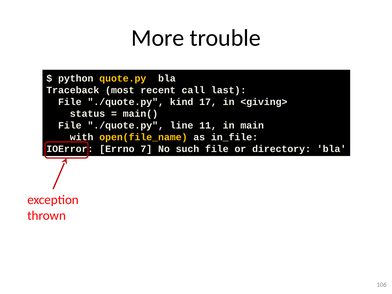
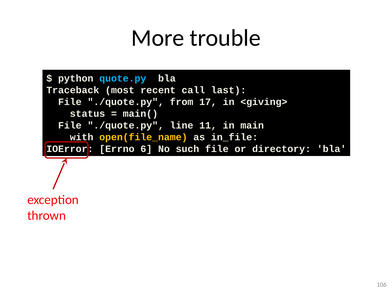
quote.py colour: yellow -> light blue (123, 78)
kind: kind -> from (182, 102)
7: 7 -> 6 (146, 149)
